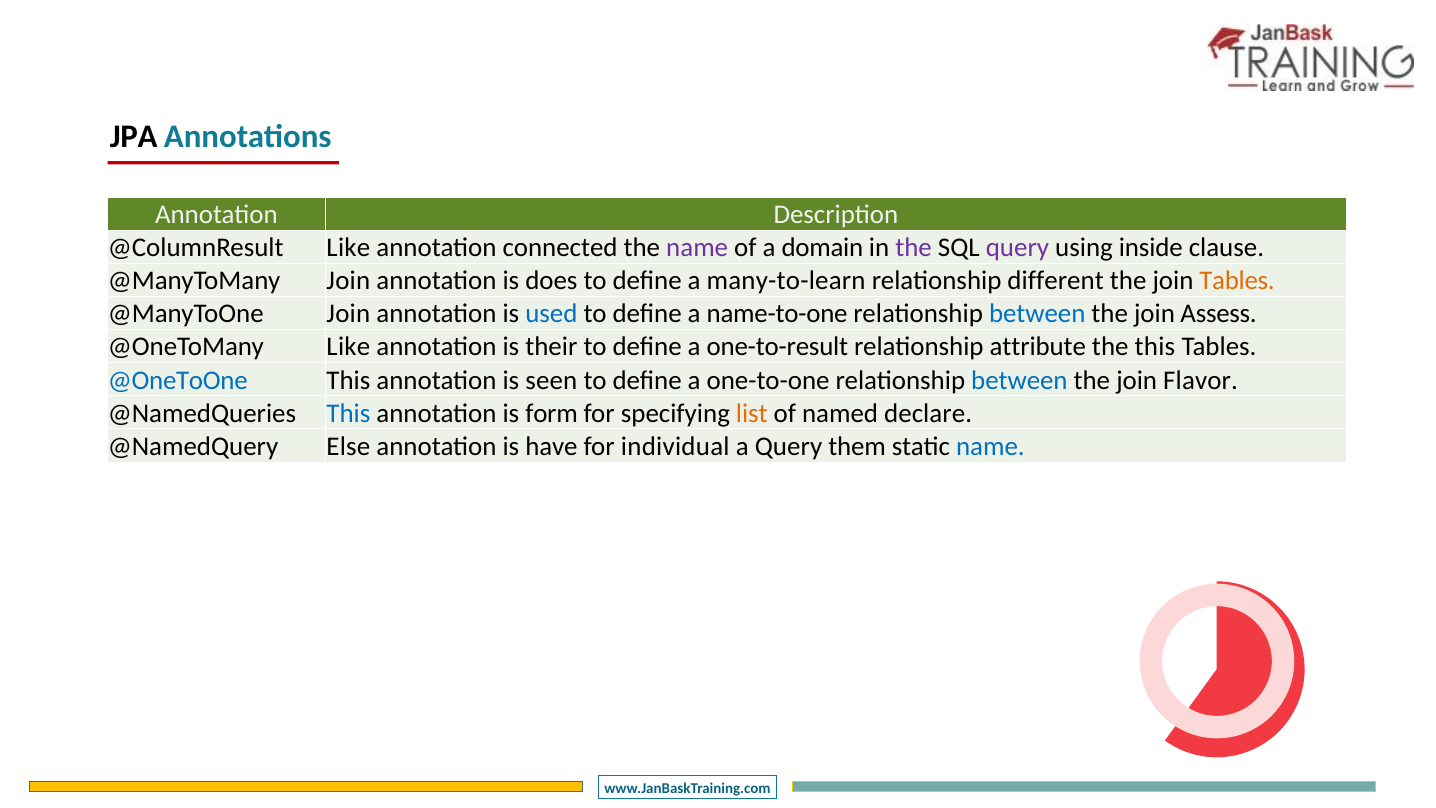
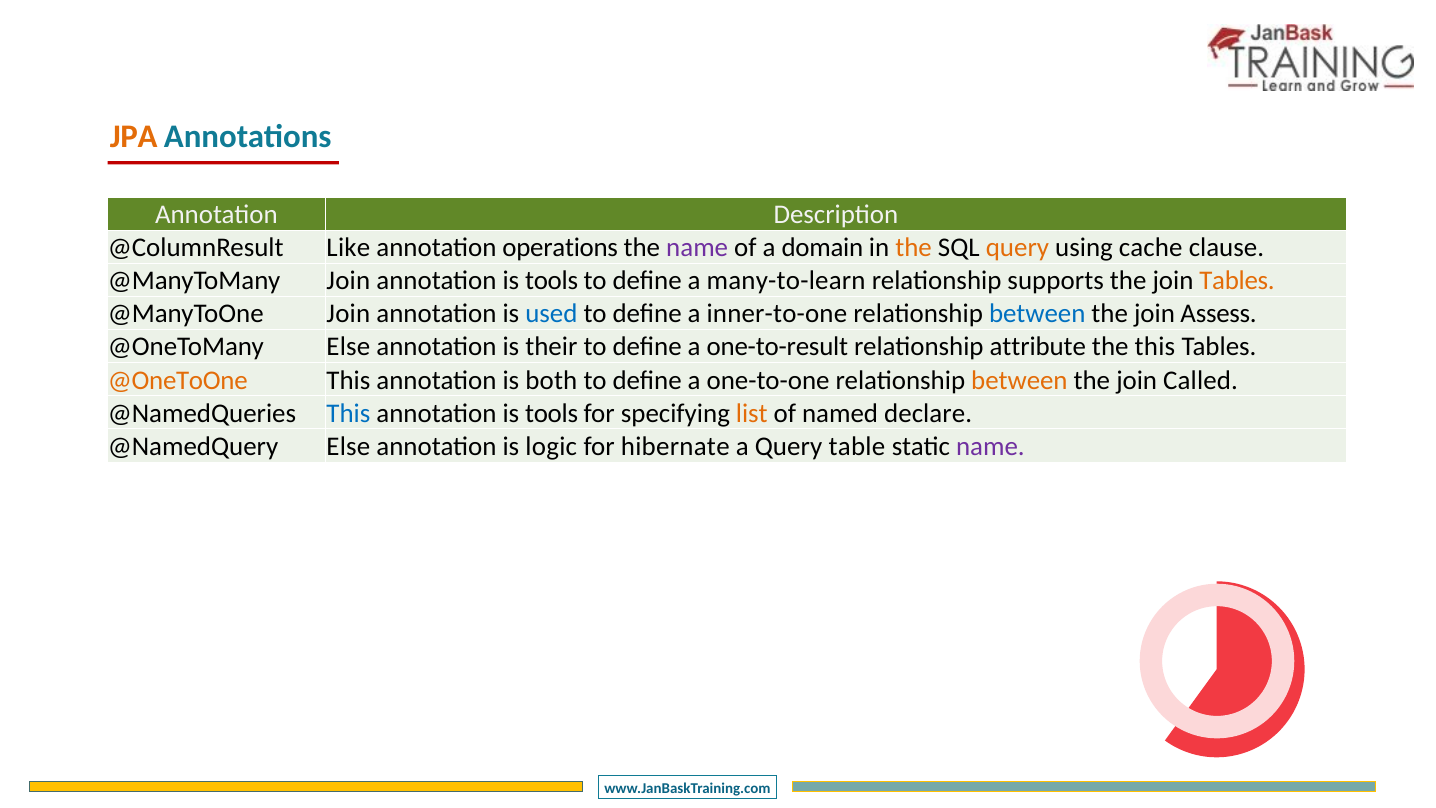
JPA colour: black -> orange (134, 137)
connected: connected -> operations (560, 248)
the colour: purple -> orange (914, 248)
query colour: purple -> orange (1017, 248)
inside: inside -> cache (1151, 248)
does: does -> tools (552, 281)
different: different -> supports (1056, 281)
name-to-one: name-to-one -> inner-to-one (777, 314)
@OneToMany Like: Like -> Else (348, 347)
@OneToOne colour: blue -> orange (178, 380)
seen: seen -> both (551, 380)
between colour: blue -> orange (1019, 380)
Flavor: Flavor -> Called (1201, 380)
form: form -> tools (552, 413)
have: have -> logic (551, 446)
individual: individual -> hibernate (675, 446)
them: them -> table (857, 446)
name colour: blue -> purple (990, 446)
